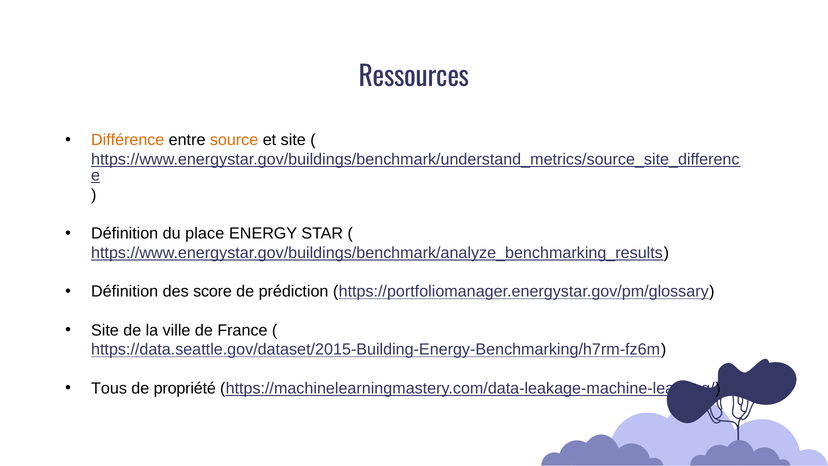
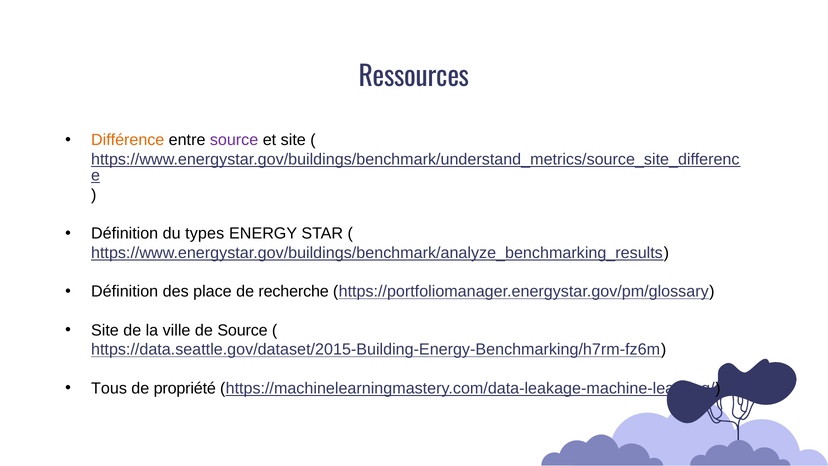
source colour: orange -> purple (234, 140)
place: place -> types (205, 233)
score: score -> place (212, 291)
prédiction: prédiction -> recherche (294, 291)
de France: France -> Source (243, 330)
